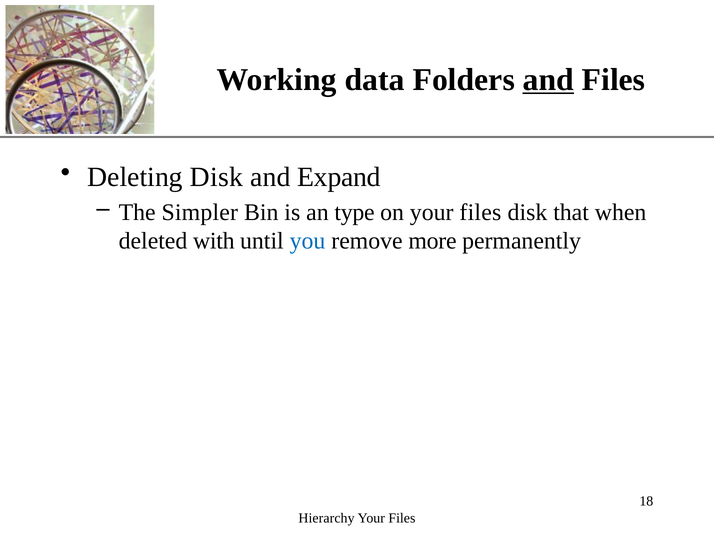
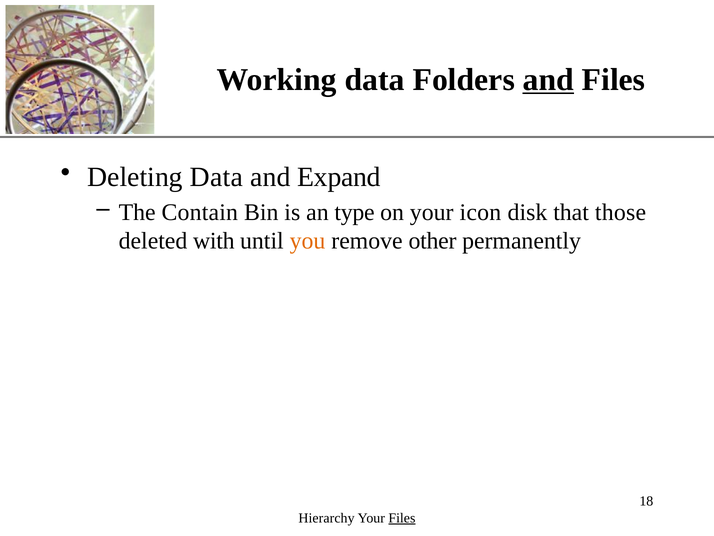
Deleting Disk: Disk -> Data (216, 177)
Simpler: Simpler -> Contain (200, 212)
on your files: files -> icon (480, 212)
when: when -> those (621, 212)
you colour: blue -> orange (308, 241)
more: more -> other (432, 241)
Files underline: none -> present (402, 517)
